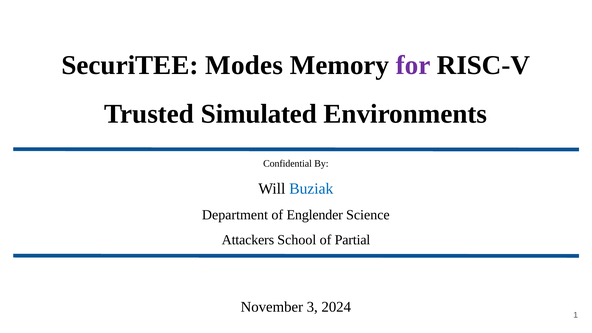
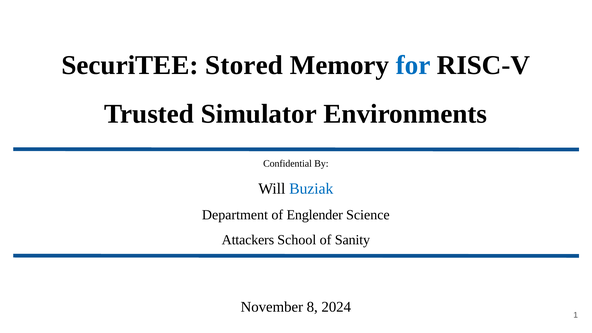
Modes: Modes -> Stored (244, 65)
for colour: purple -> blue (413, 65)
Simulated: Simulated -> Simulator (259, 114)
Partial: Partial -> Sanity (352, 240)
3: 3 -> 8 (312, 307)
